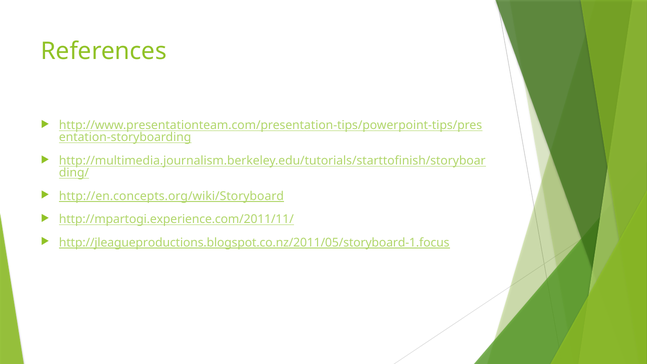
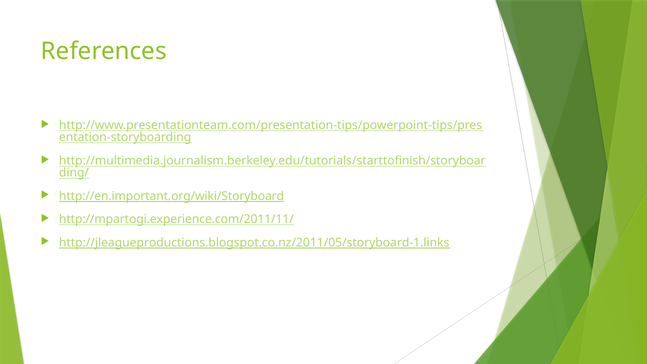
http://en.concepts.org/wiki/Storyboard: http://en.concepts.org/wiki/Storyboard -> http://en.important.org/wiki/Storyboard (172, 196)
http://jleagueproductions.blogspot.co.nz/2011/05/storyboard-1.focus: http://jleagueproductions.blogspot.co.nz/2011/05/storyboard-1.focus -> http://jleagueproductions.blogspot.co.nz/2011/05/storyboard-1.links (254, 242)
